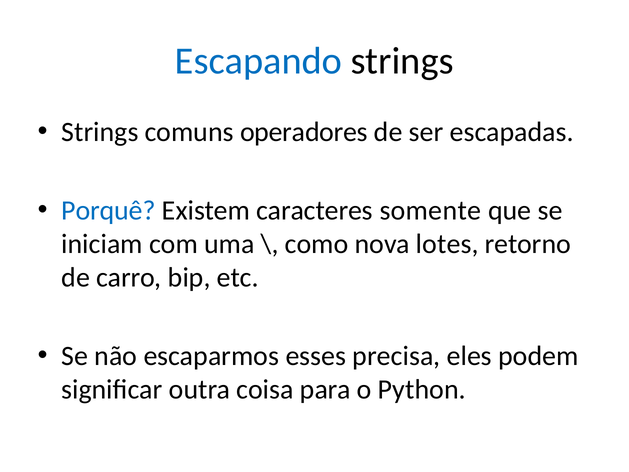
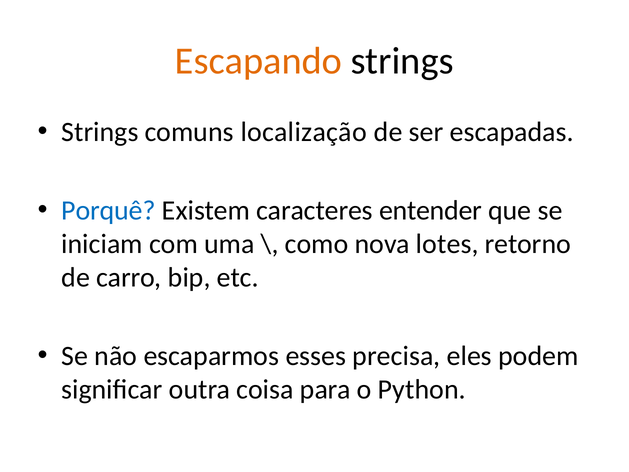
Escapando colour: blue -> orange (258, 61)
operadores: operadores -> localização (304, 132)
somente: somente -> entender (431, 210)
